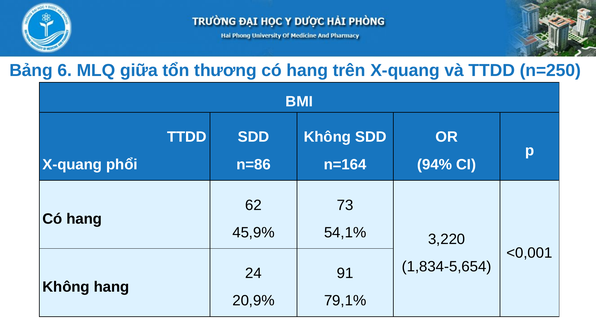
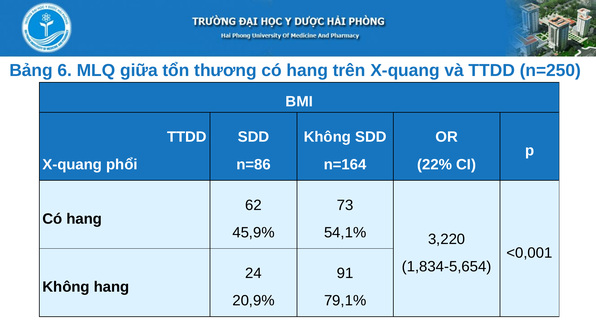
94%: 94% -> 22% (435, 165)
